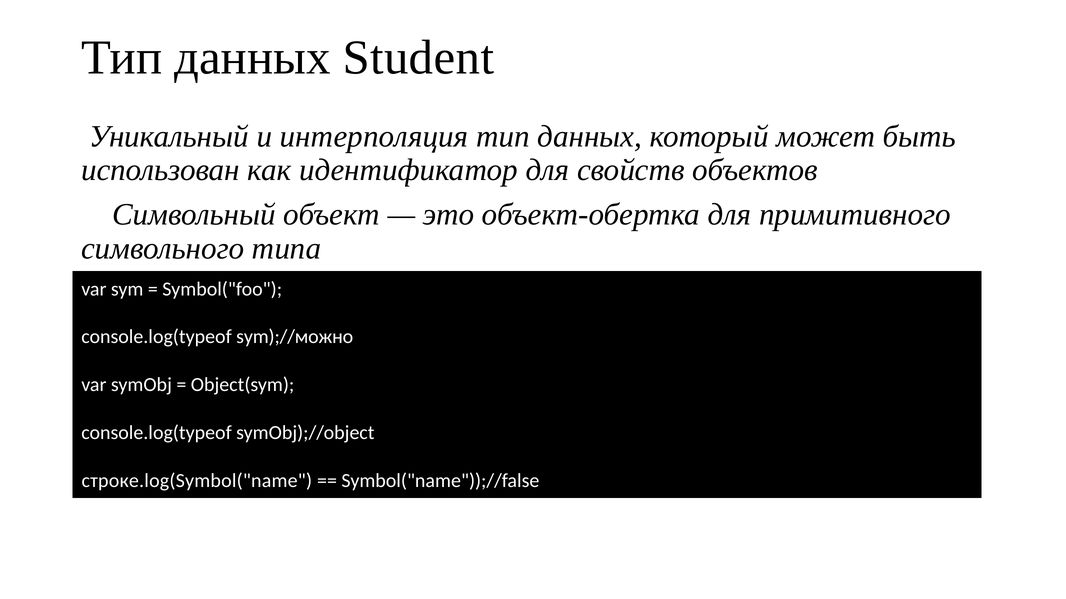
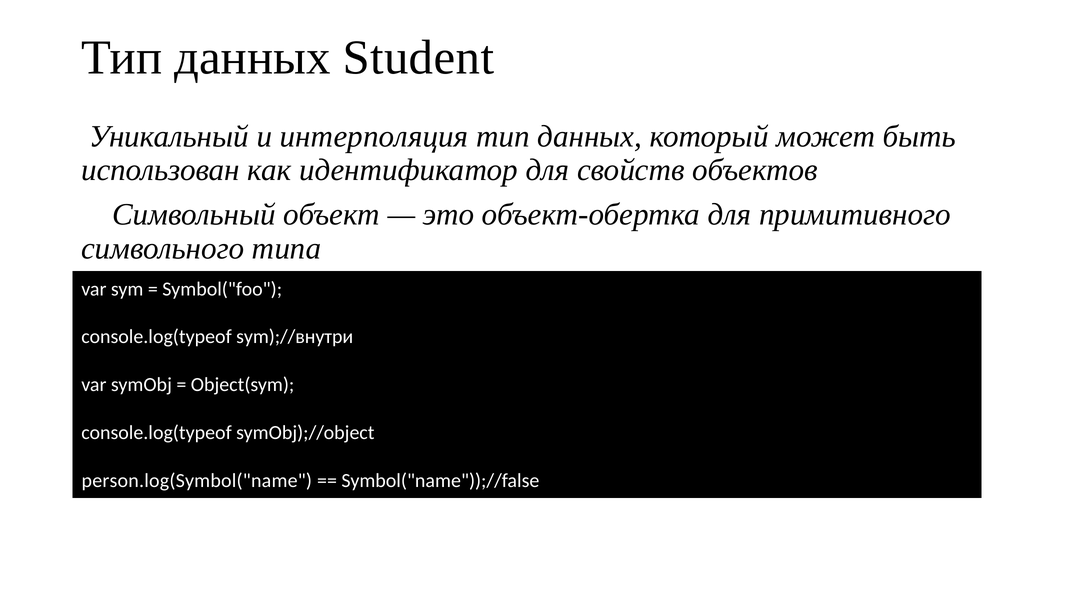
sym);//можно: sym);//можно -> sym);//внутри (295, 337)
строке.log(Symbol("name: строке.log(Symbol("name -> person.log(Symbol("name (197, 481)
